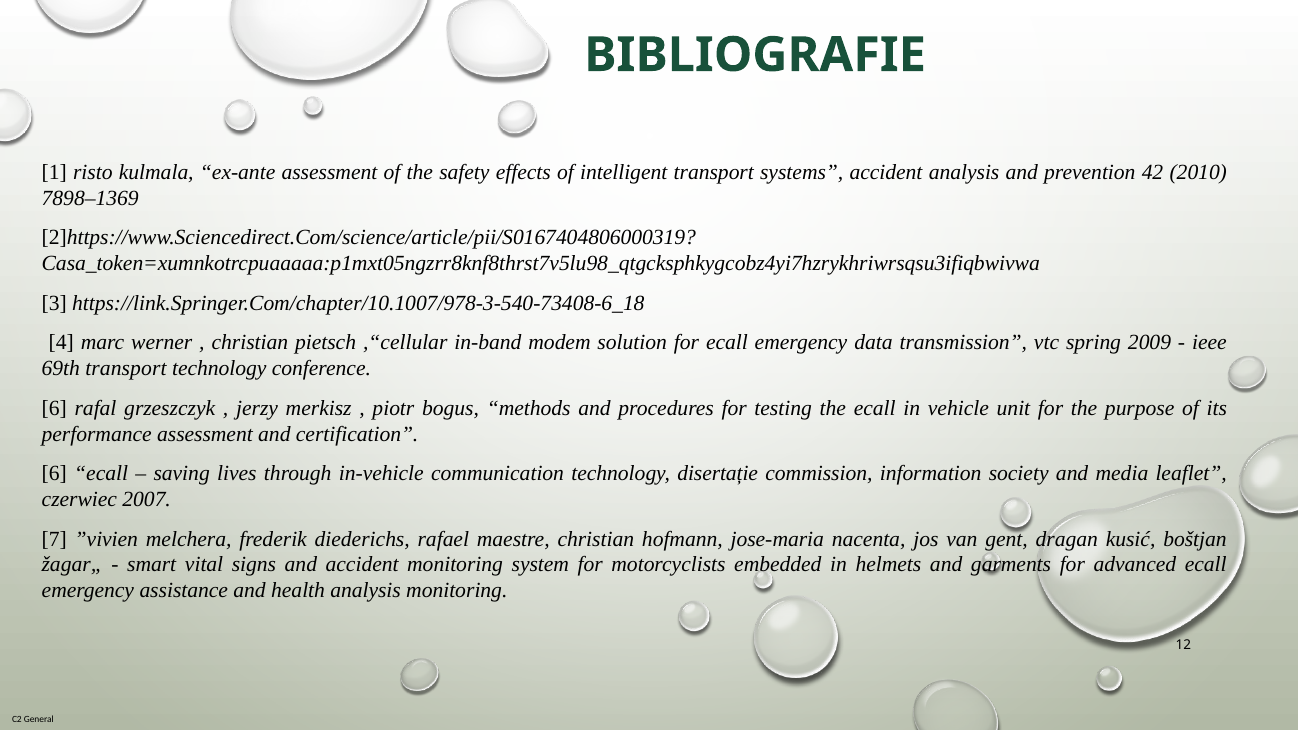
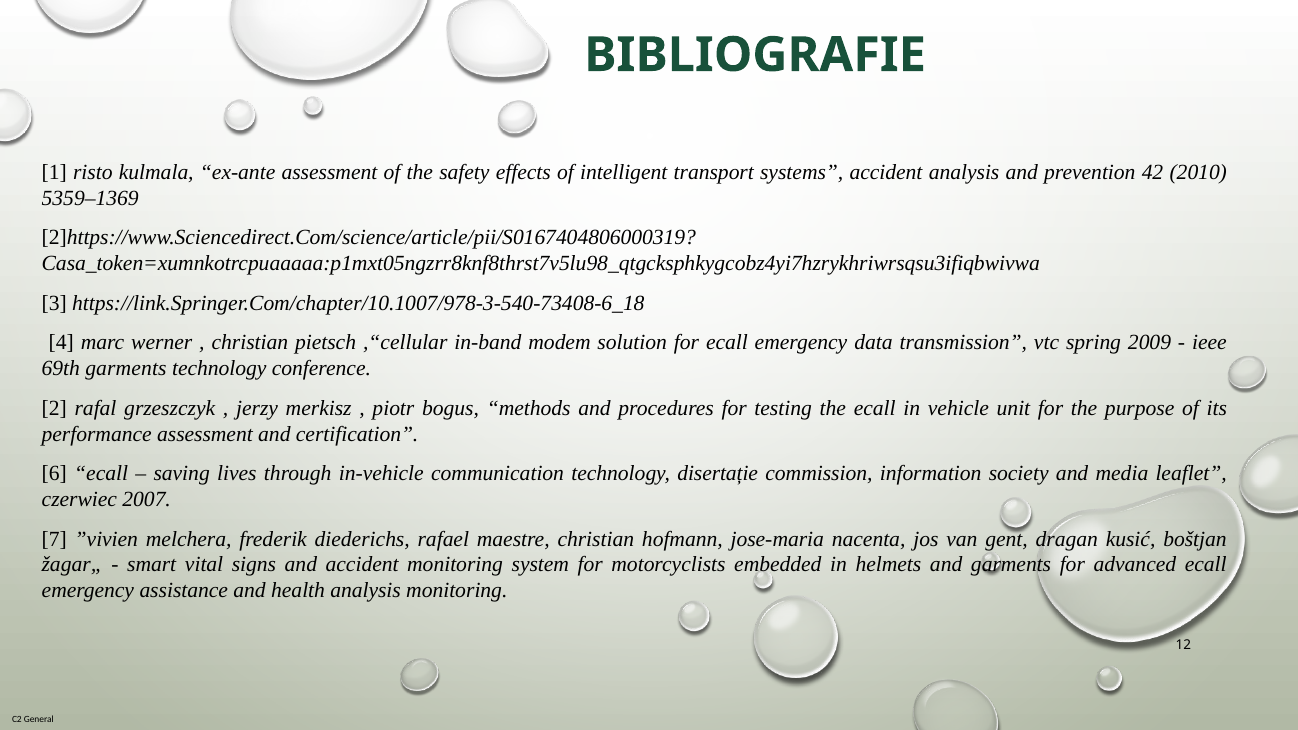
7898–1369: 7898–1369 -> 5359–1369 (90, 198)
69th transport: transport -> garments (126, 369)
6: 6 -> 2 (54, 408)
